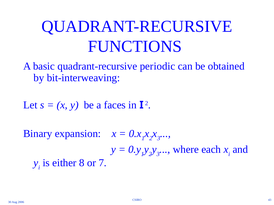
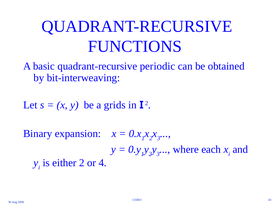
faces: faces -> grids (115, 105)
either 8: 8 -> 2 (82, 163)
7: 7 -> 4 (103, 163)
